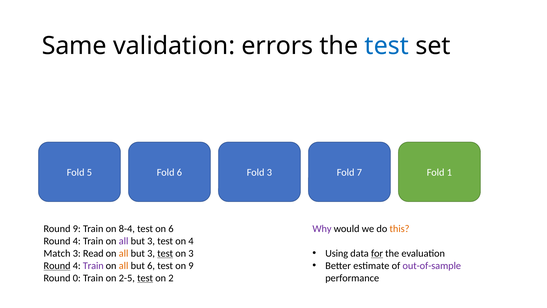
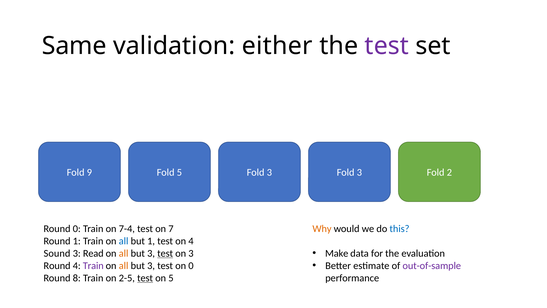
errors: errors -> either (277, 46)
test colour: blue -> purple (387, 46)
5: 5 -> 9 (89, 172)
Fold 6: 6 -> 5 (179, 172)
7: 7 -> 3 (359, 172)
1: 1 -> 2 (449, 172)
Round 9: 9 -> 0 (77, 229)
8-4: 8-4 -> 7-4 (127, 229)
on 6: 6 -> 7 (171, 229)
Why colour: purple -> orange (322, 229)
this colour: orange -> blue (400, 229)
4: 4 -> 1 (77, 241)
all colour: purple -> blue (124, 241)
3: 3 -> 1 (151, 241)
Using: Using -> Make (337, 253)
for underline: present -> none (377, 253)
Match: Match -> Sound (57, 253)
Round underline: present -> none (57, 265)
6: 6 -> 3 (151, 265)
on 9: 9 -> 0 (191, 265)
0: 0 -> 8 (77, 278)
on 2: 2 -> 5 (171, 278)
